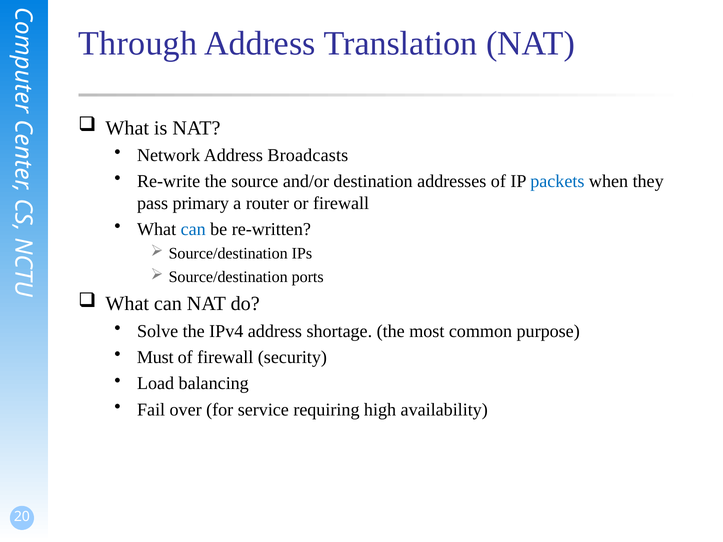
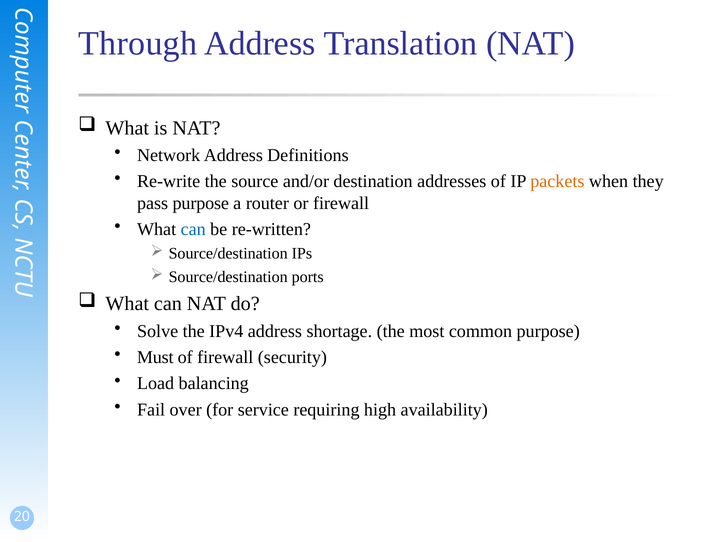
Broadcasts: Broadcasts -> Definitions (308, 155)
packets colour: blue -> orange (557, 181)
pass primary: primary -> purpose (201, 203)
